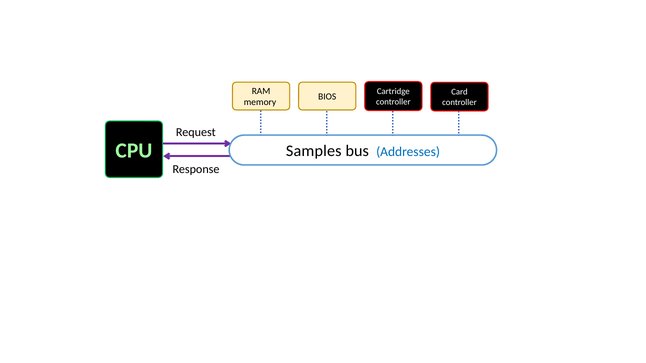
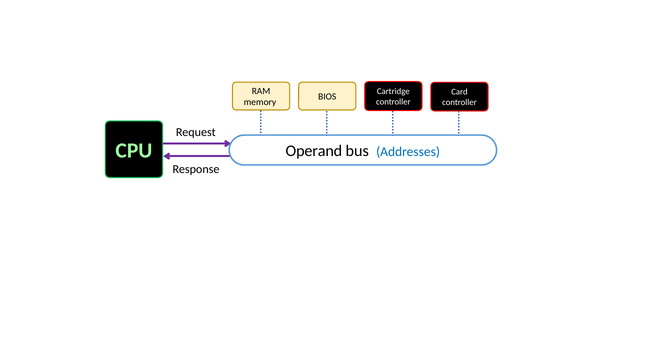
Samples: Samples -> Operand (314, 151)
